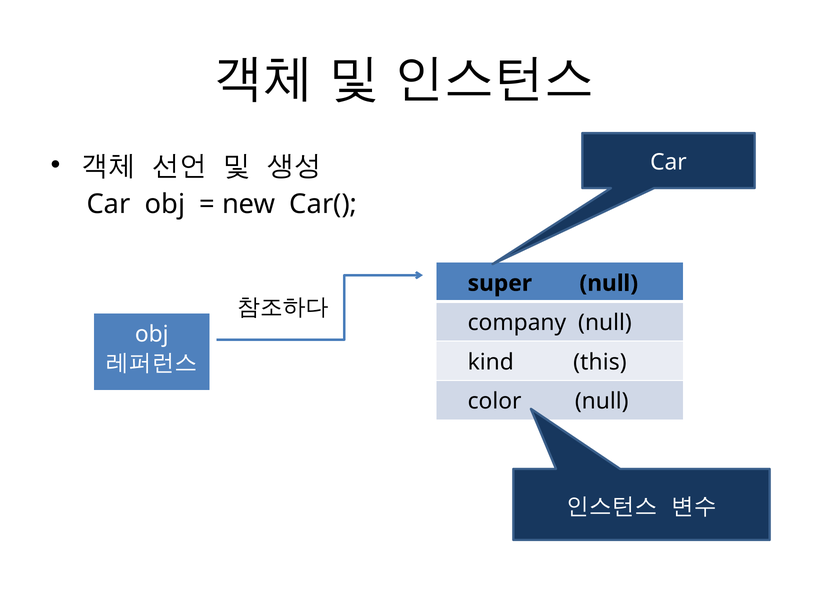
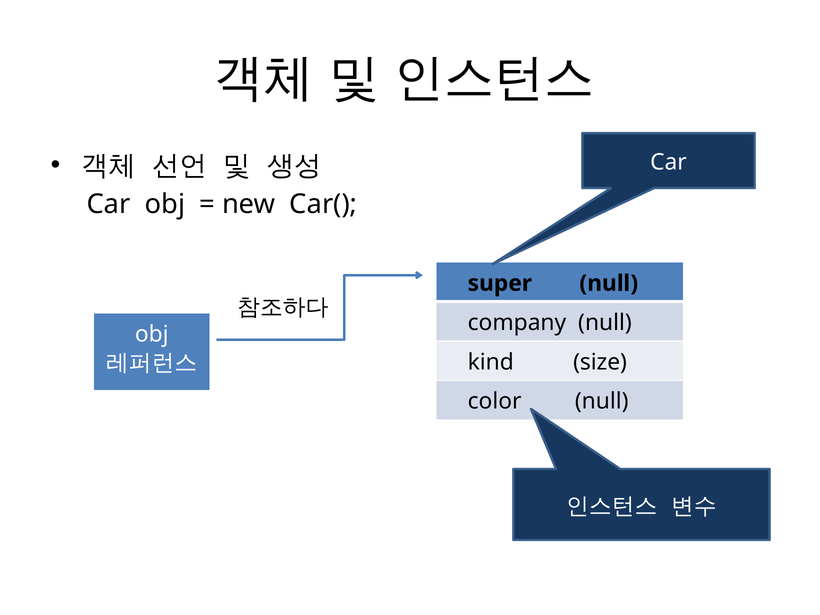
this: this -> size (600, 362)
